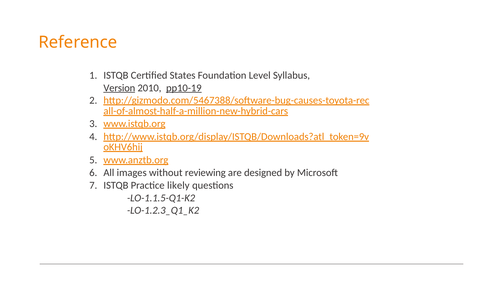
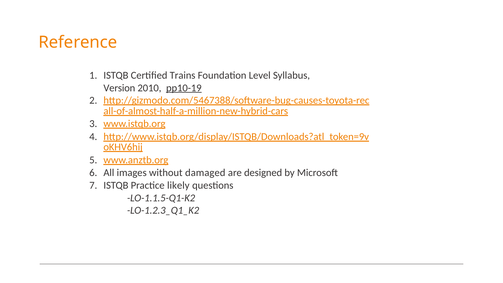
States: States -> Trains (183, 75)
Version underline: present -> none (119, 88)
reviewing: reviewing -> damaged (205, 173)
